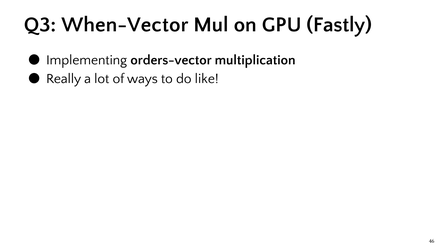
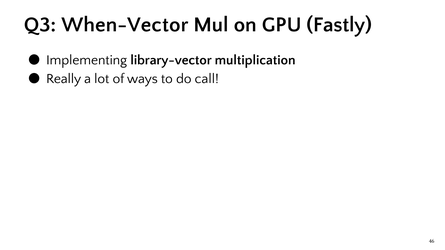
orders-vector: orders-vector -> library-vector (171, 60)
like: like -> call (207, 79)
